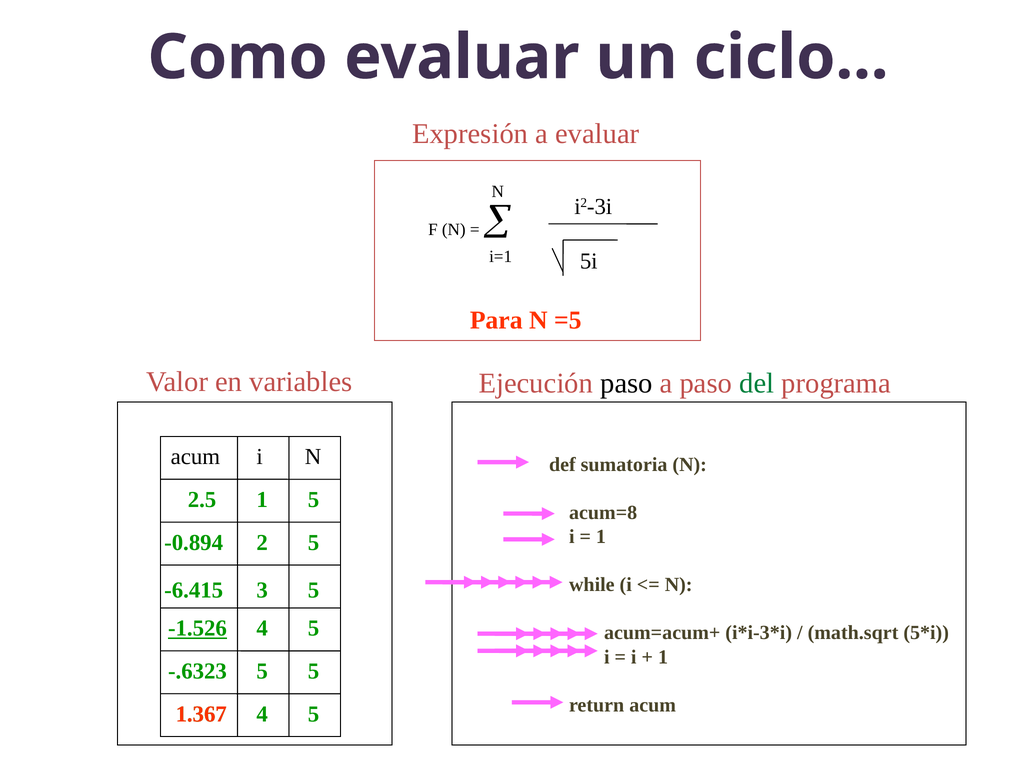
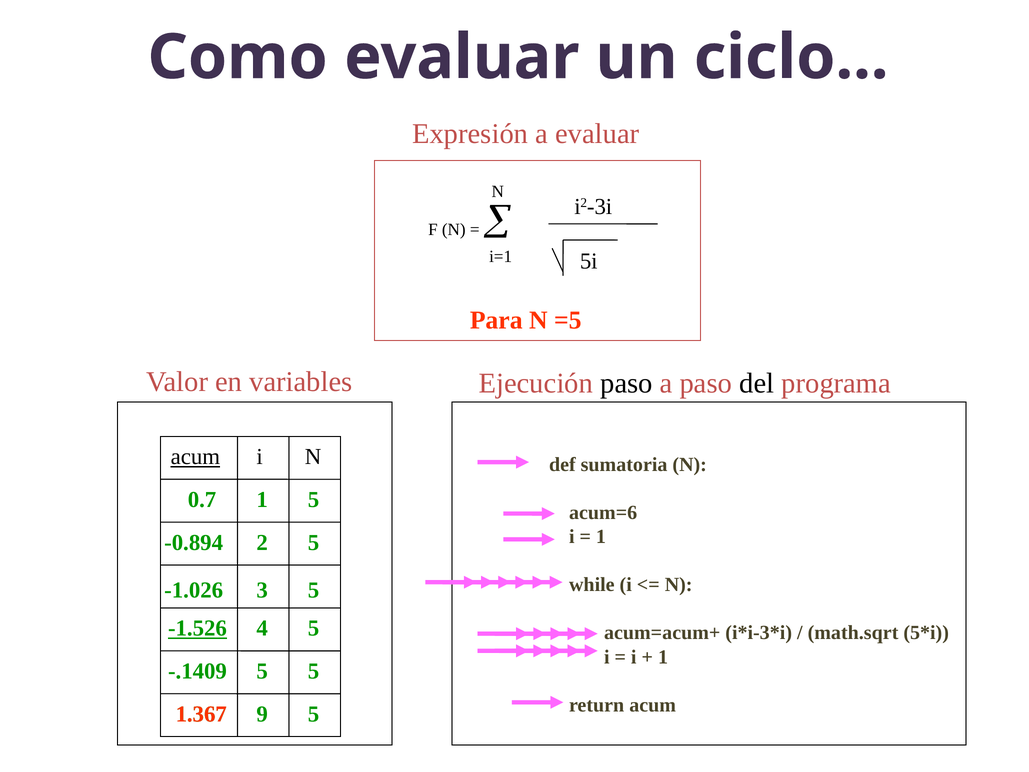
del colour: green -> black (757, 383)
acum underline: none -> present (195, 457)
2.5: 2.5 -> 0.7 (202, 500)
acum=8: acum=8 -> acum=6 (603, 513)
-6.415: -6.415 -> -1.026 (194, 590)
-.6323: -.6323 -> -.1409 (197, 671)
4: 4 -> 9 (262, 714)
